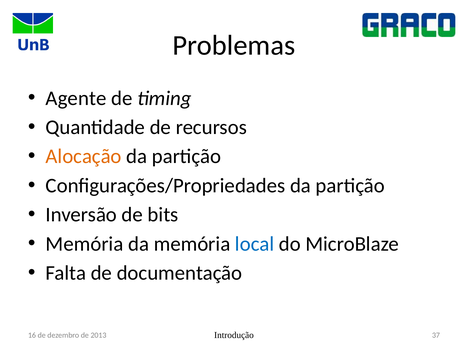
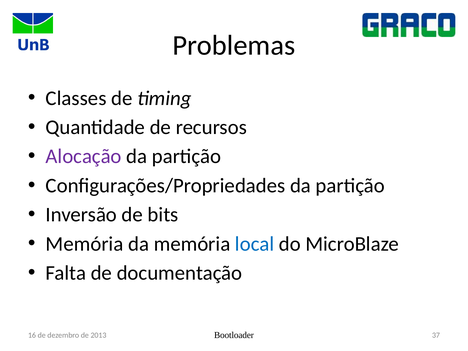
Agente: Agente -> Classes (76, 98)
Alocação colour: orange -> purple (84, 156)
Introdução: Introdução -> Bootloader (234, 335)
